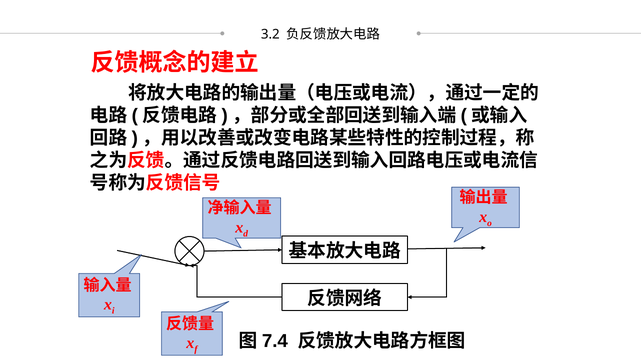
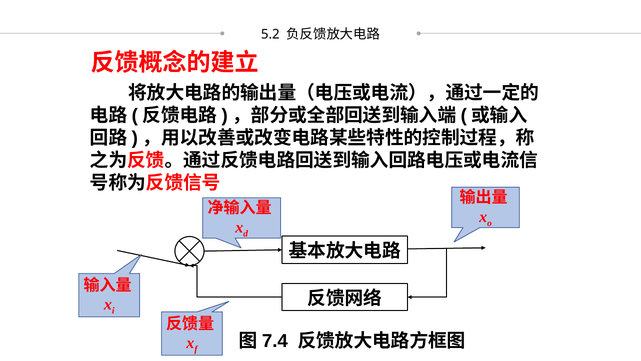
3.2: 3.2 -> 5.2 (270, 34)
